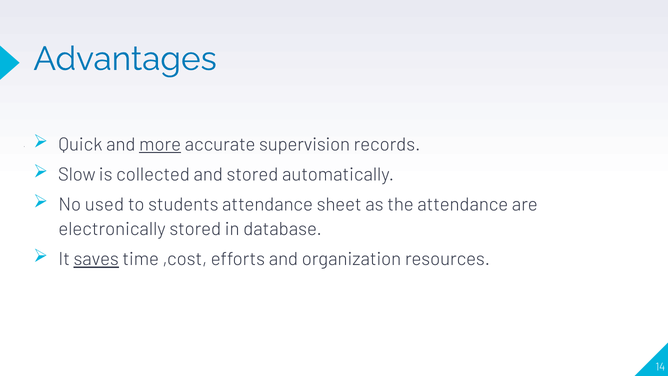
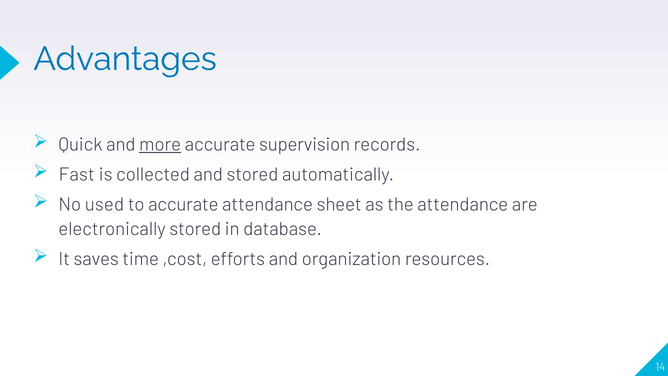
Slow: Slow -> Fast (77, 175)
to students: students -> accurate (183, 205)
saves underline: present -> none (96, 259)
